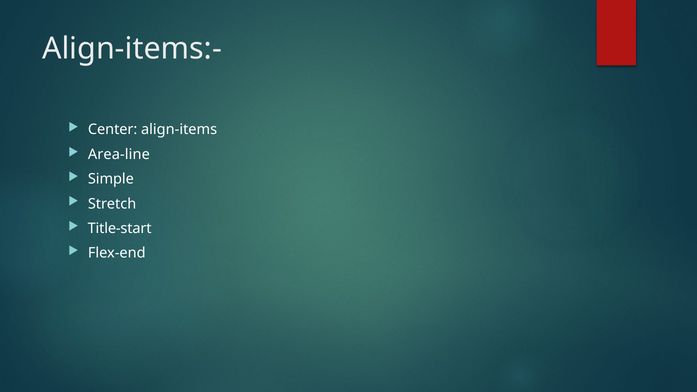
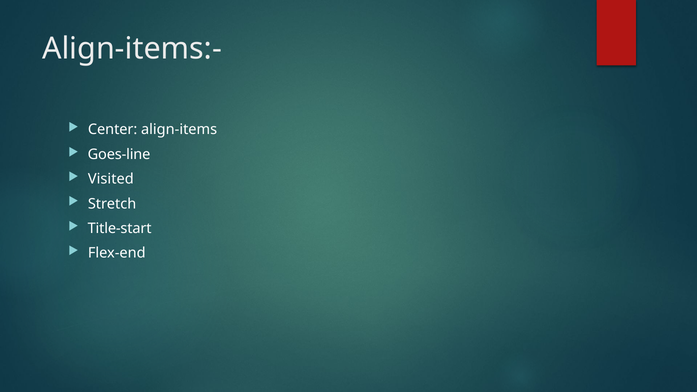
Area-line: Area-line -> Goes-line (119, 154)
Simple: Simple -> Visited (111, 179)
